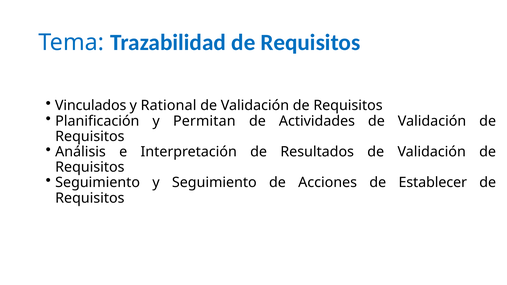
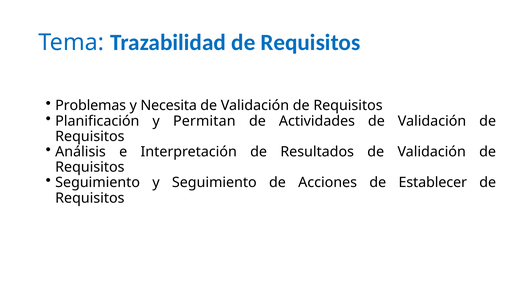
Vinculados: Vinculados -> Problemas (91, 106)
Rational: Rational -> Necesita (169, 106)
